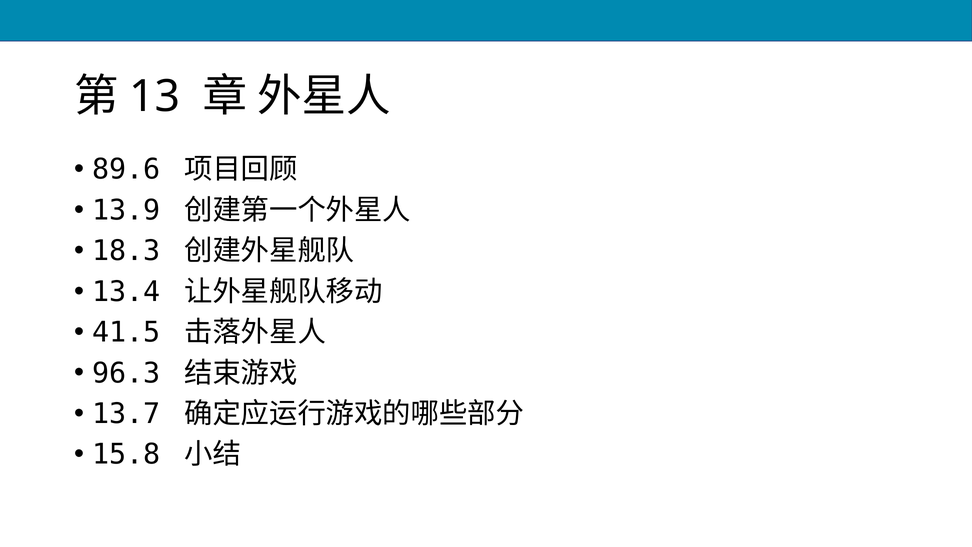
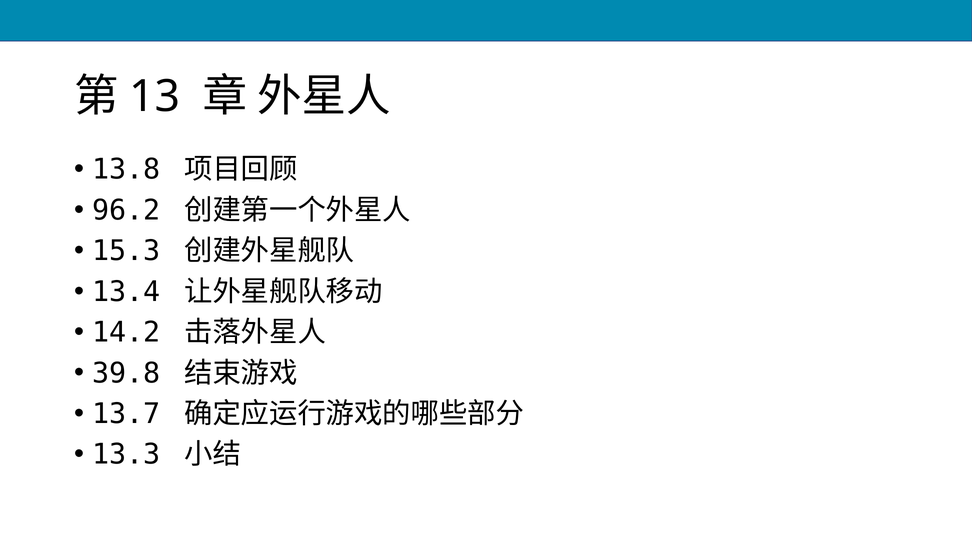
89.6: 89.6 -> 13.8 (126, 170)
13.9: 13.9 -> 96.2 (126, 210)
18.3: 18.3 -> 15.3 (126, 251)
41.5: 41.5 -> 14.2 (126, 332)
96.3: 96.3 -> 39.8 (126, 373)
15.8: 15.8 -> 13.3 (126, 454)
